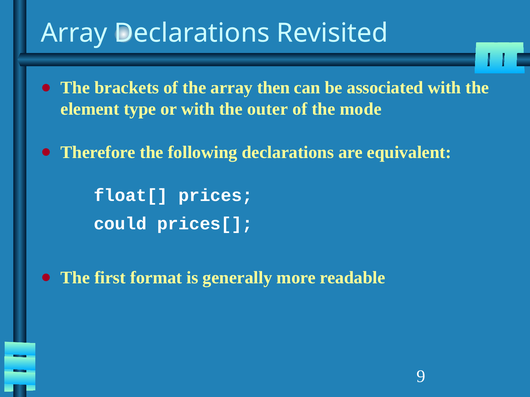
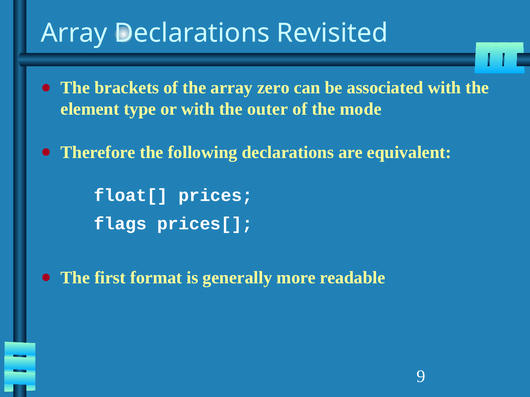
then: then -> zero (273, 88)
could: could -> flags (120, 224)
